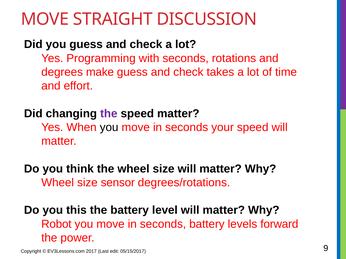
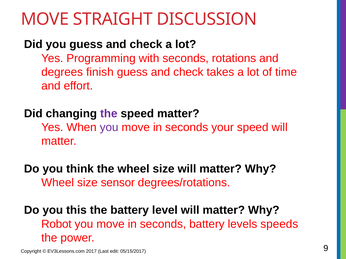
make: make -> finish (100, 72)
you colour: black -> purple (109, 128)
forward: forward -> speeds (279, 224)
